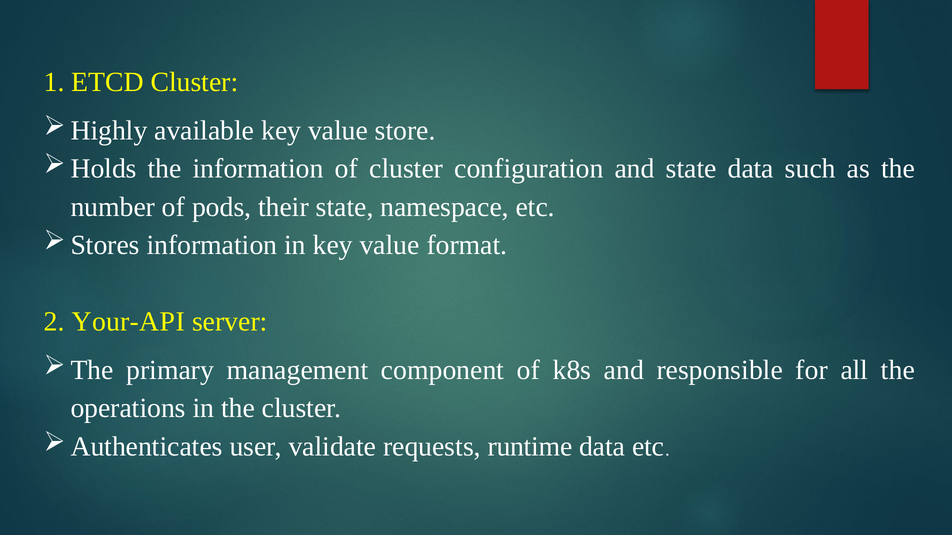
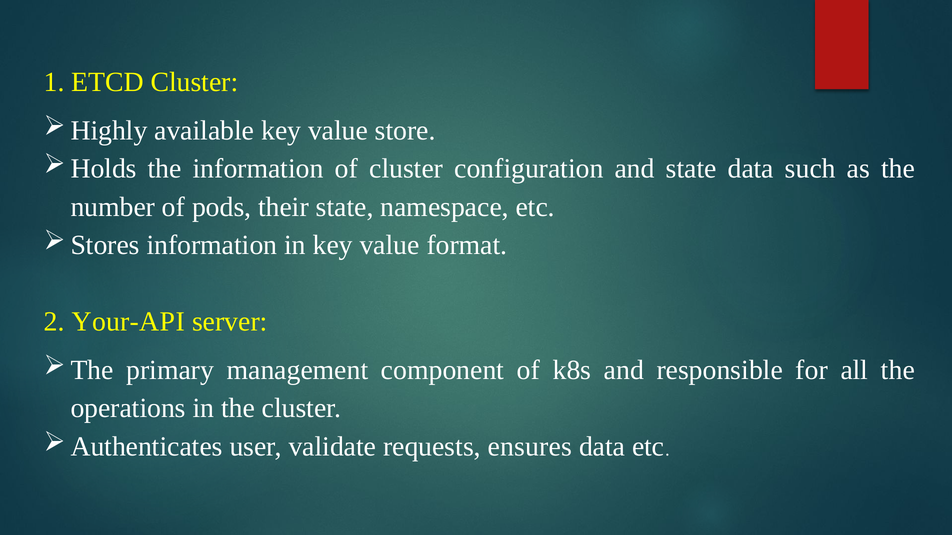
runtime: runtime -> ensures (530, 447)
